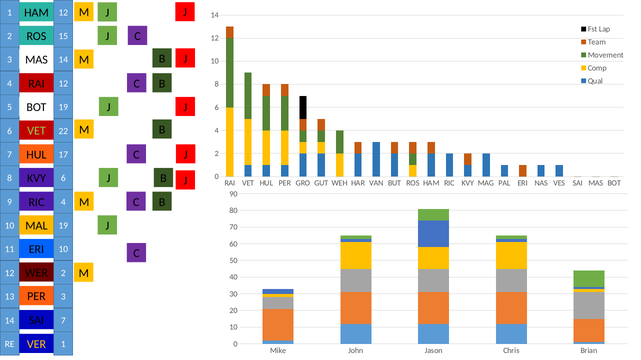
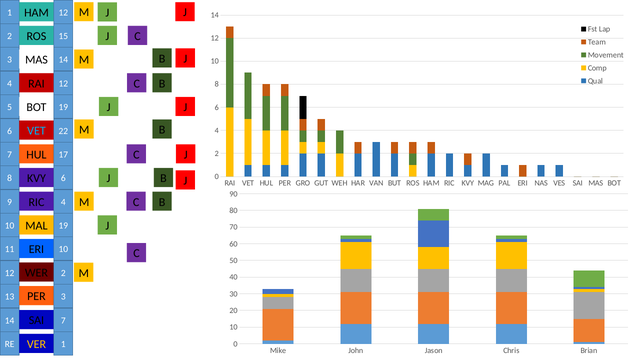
VET colour: light green -> light blue (36, 131)
